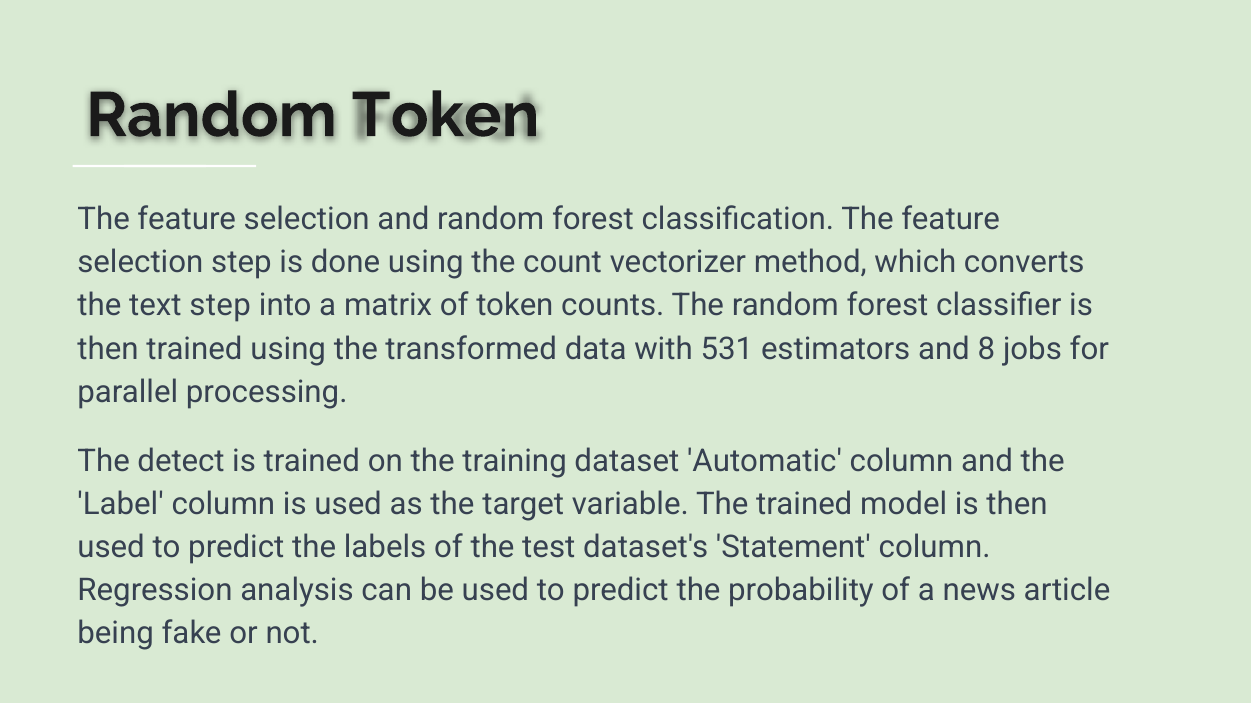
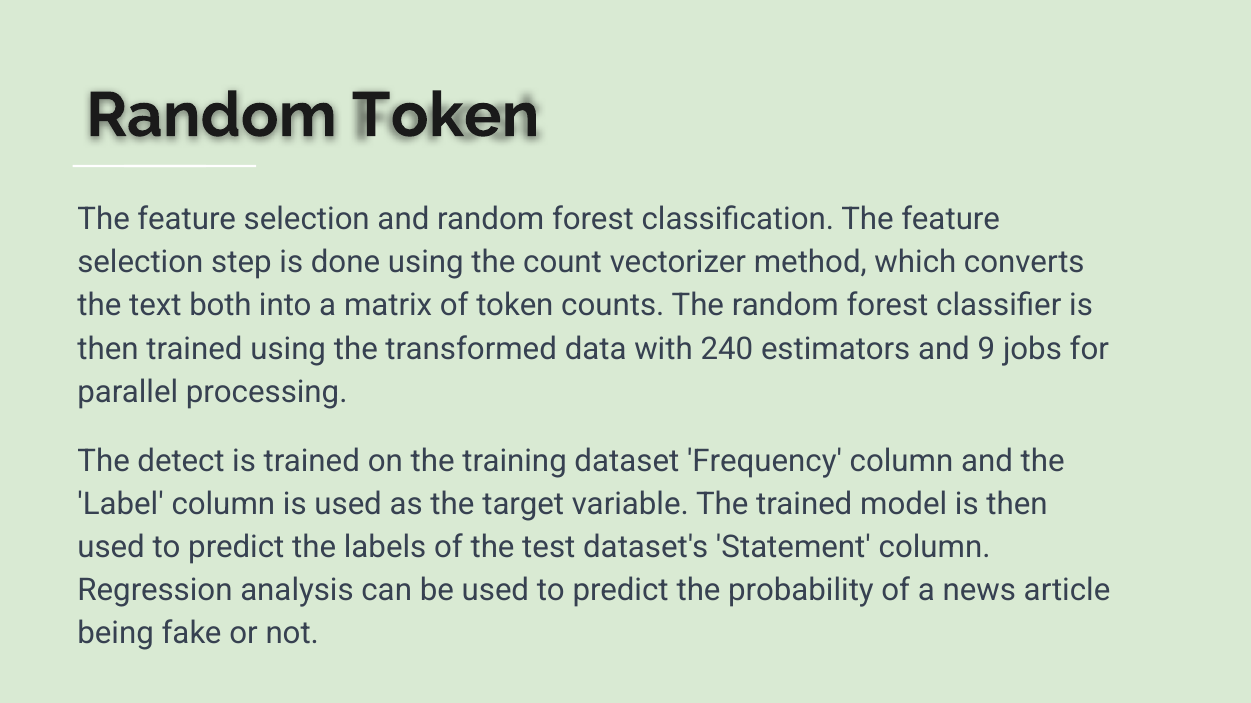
text step: step -> both (220, 306)
531: 531 -> 240 (727, 349)
8: 8 -> 9 (986, 349)
Automatic: Automatic -> Frequency (764, 461)
